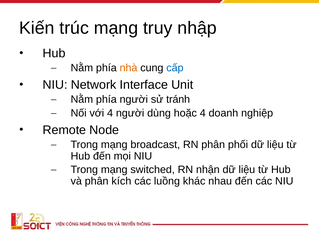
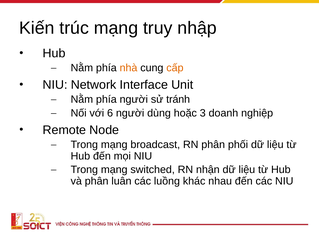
cấp colour: blue -> orange (175, 68)
với 4: 4 -> 6 (110, 113)
hoặc 4: 4 -> 3 (203, 113)
kích: kích -> luân (121, 181)
